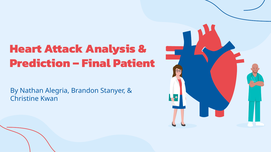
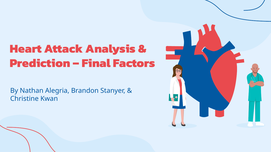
Patient: Patient -> Factors (134, 63)
